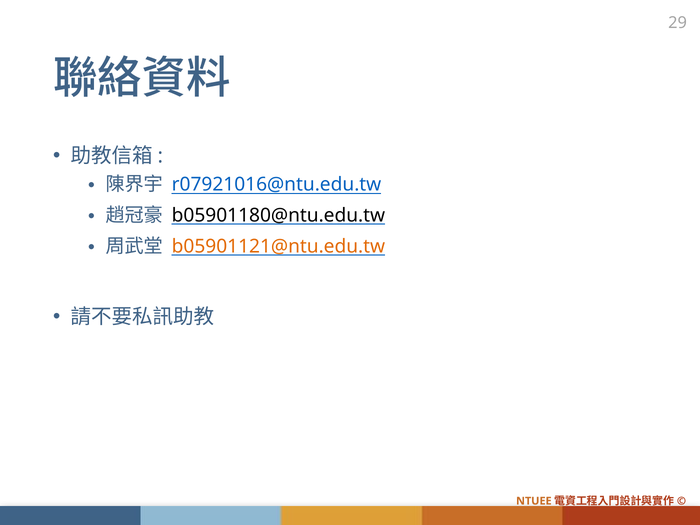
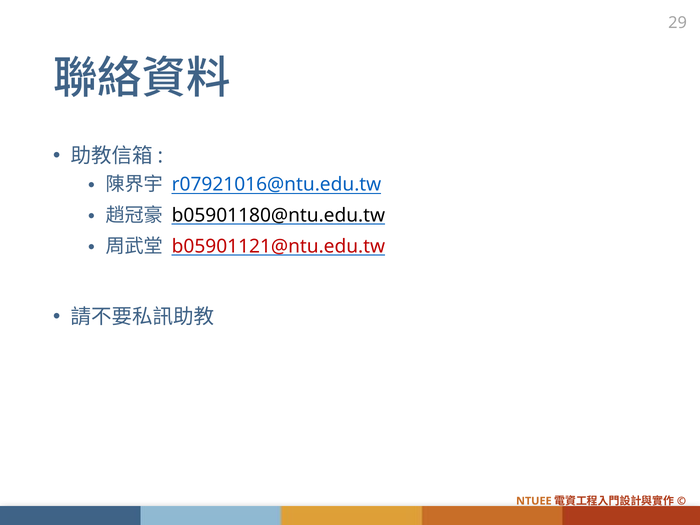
b05901121@ntu.edu.tw colour: orange -> red (278, 246)
